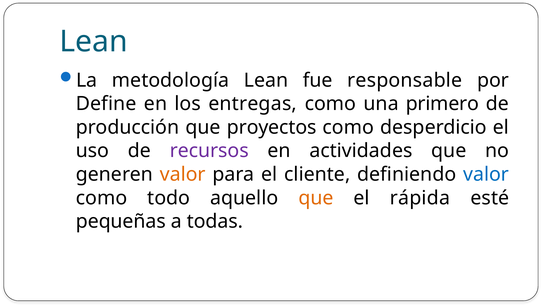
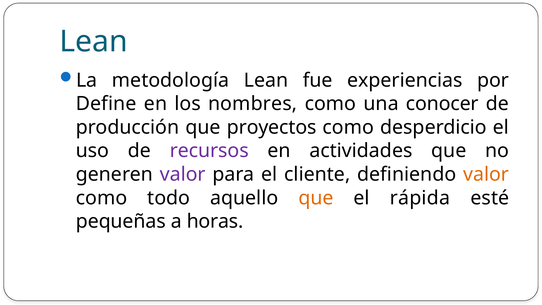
responsable: responsable -> experiencias (405, 80)
entregas: entregas -> nombres (253, 104)
primero: primero -> conocer (442, 104)
valor colour: orange -> purple (183, 174)
valor colour: blue -> orange (486, 174)
todas: todas -> horas (215, 221)
